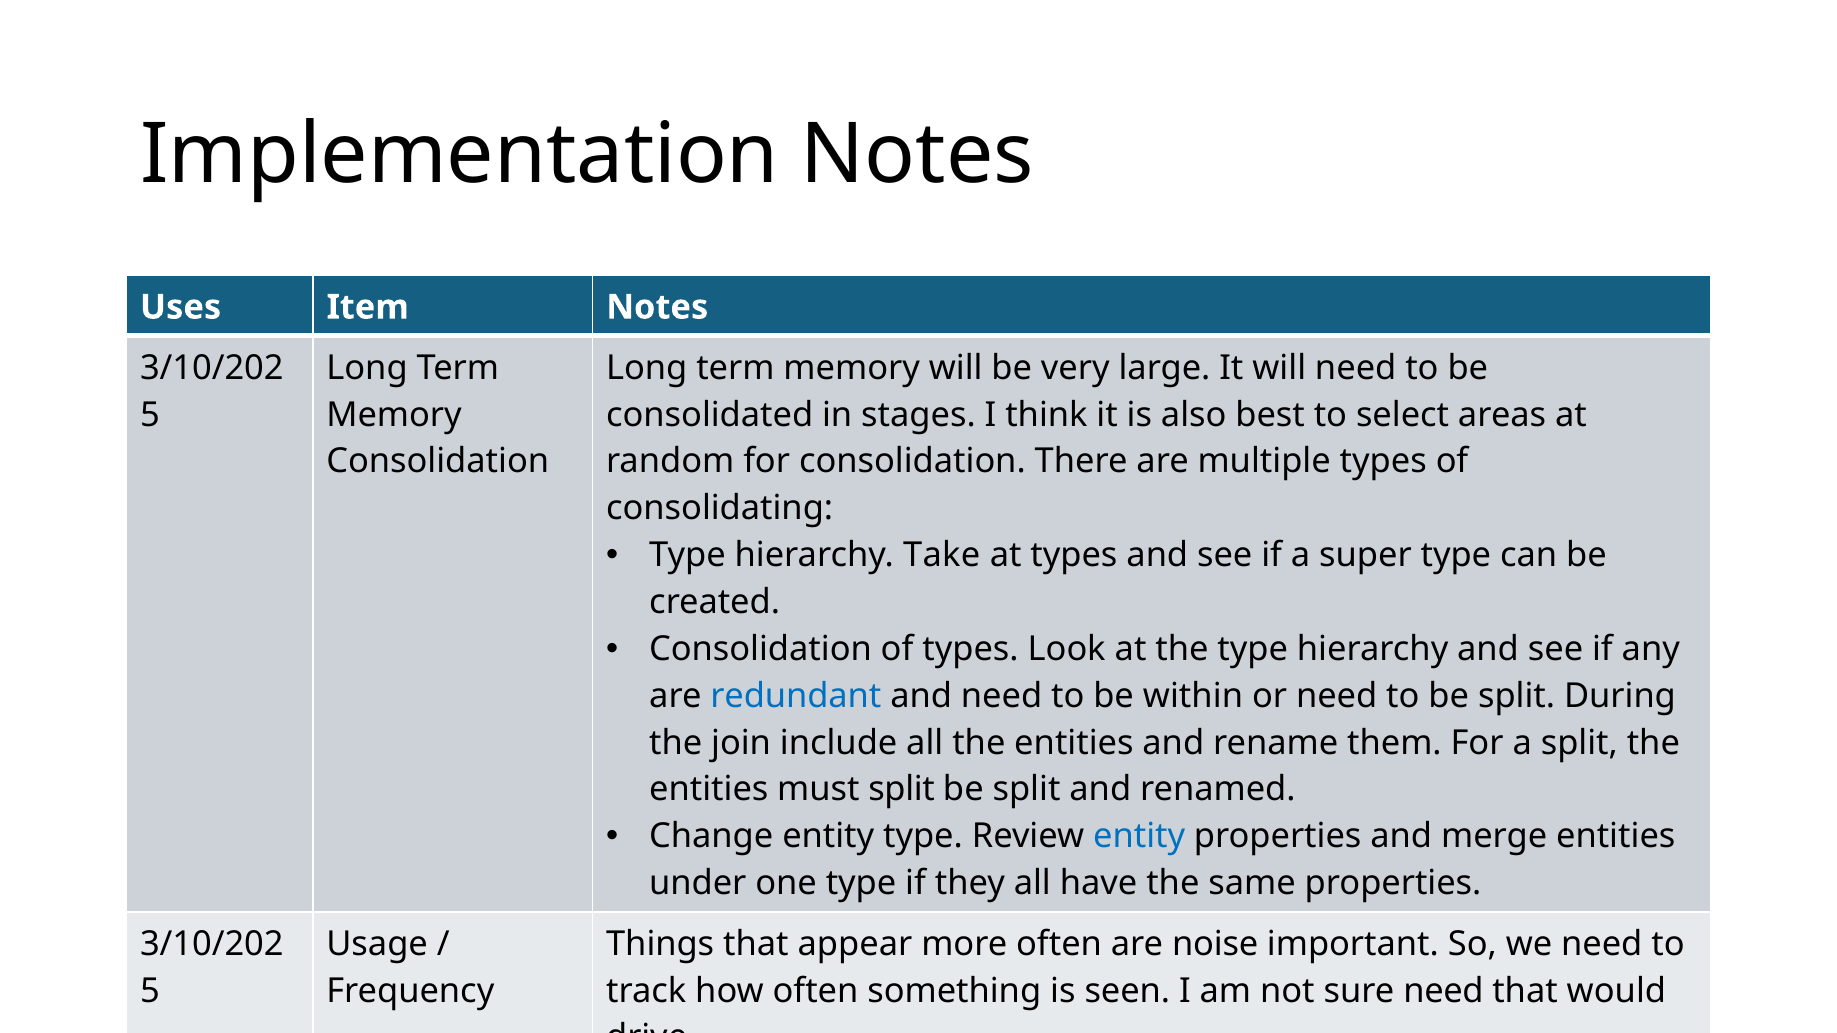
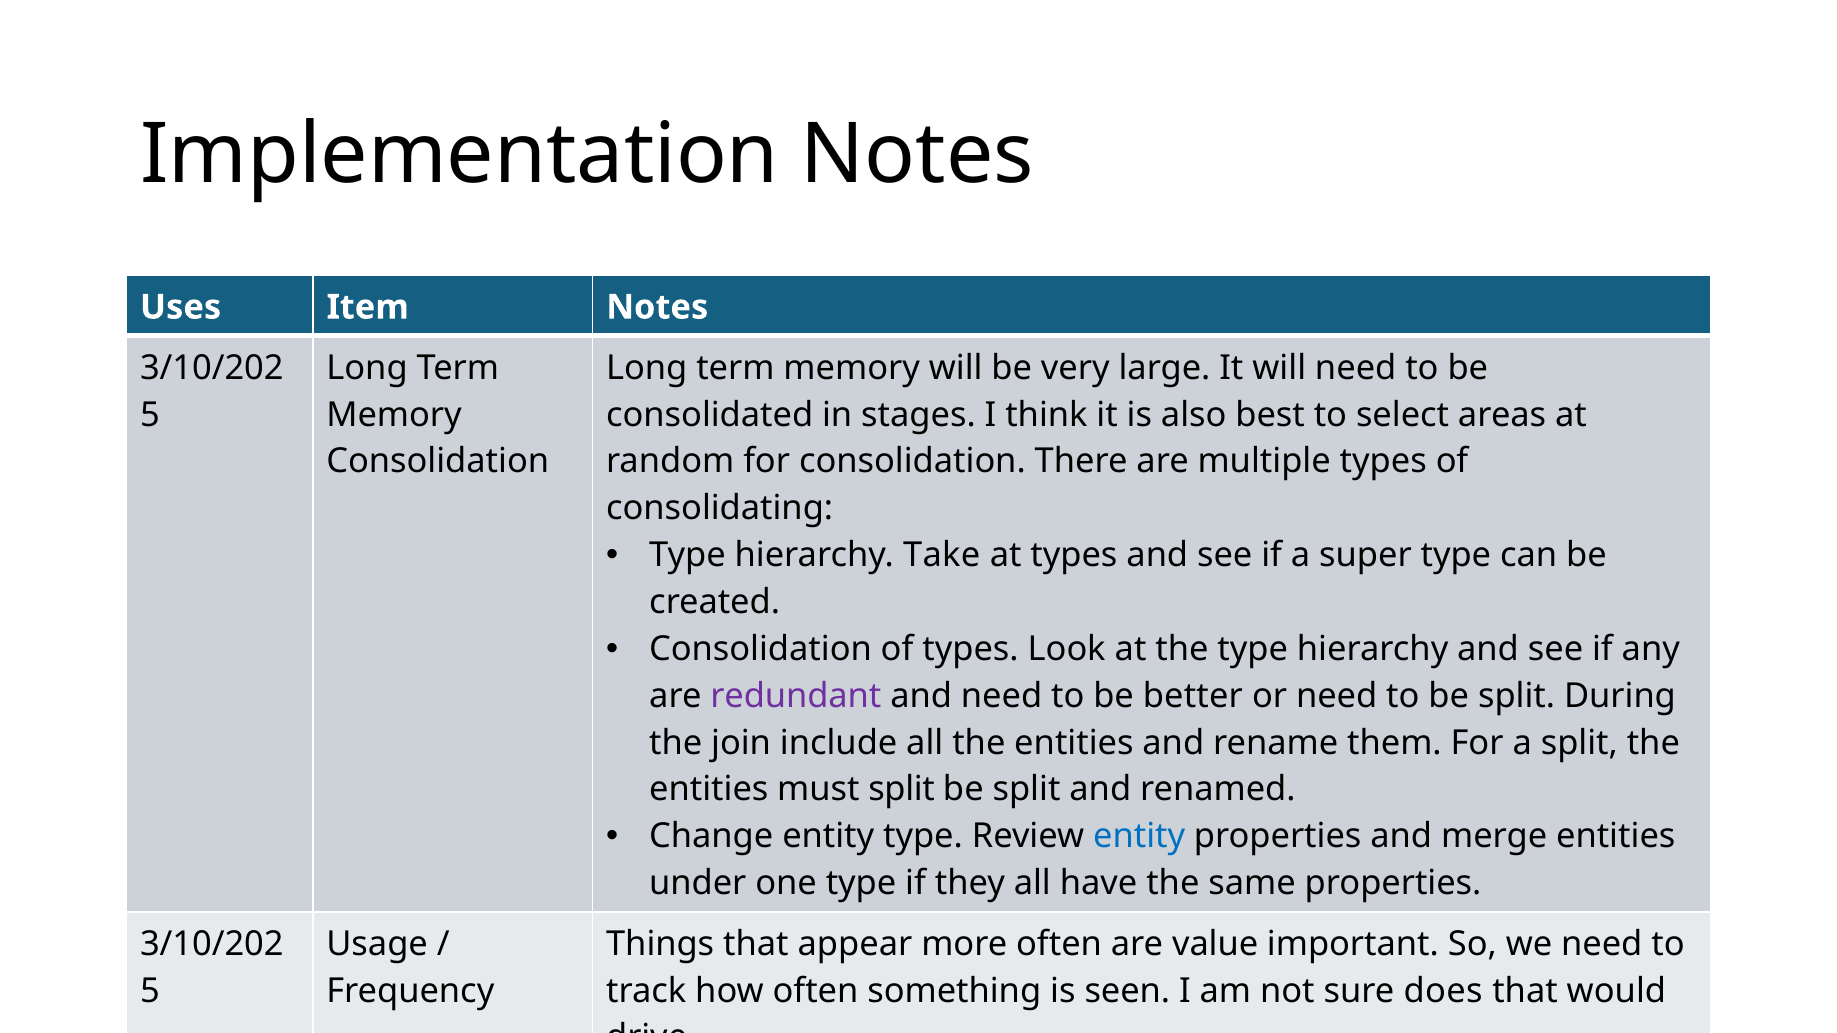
redundant colour: blue -> purple (796, 696)
within: within -> better (1193, 696)
noise: noise -> value (1215, 944)
sure need: need -> does (1443, 991)
